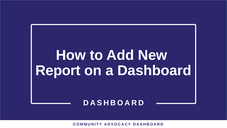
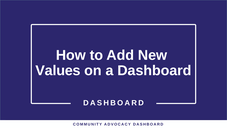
Report: Report -> Values (58, 70)
